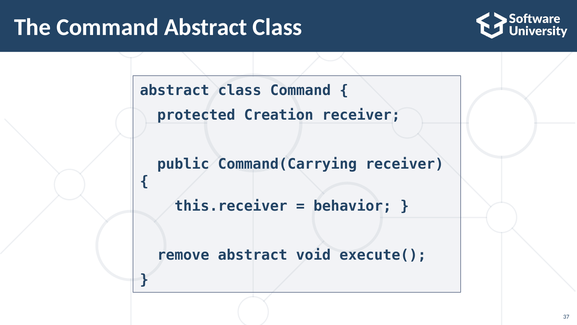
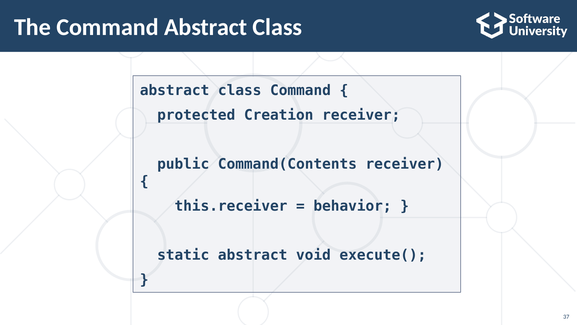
Command(Carrying: Command(Carrying -> Command(Contents (287, 164)
remove: remove -> static (183, 255)
